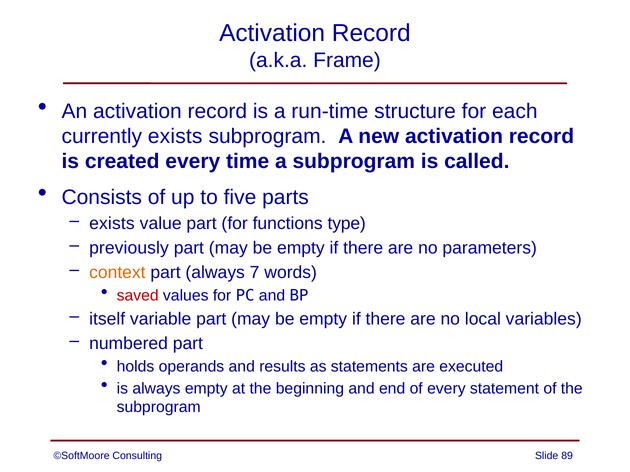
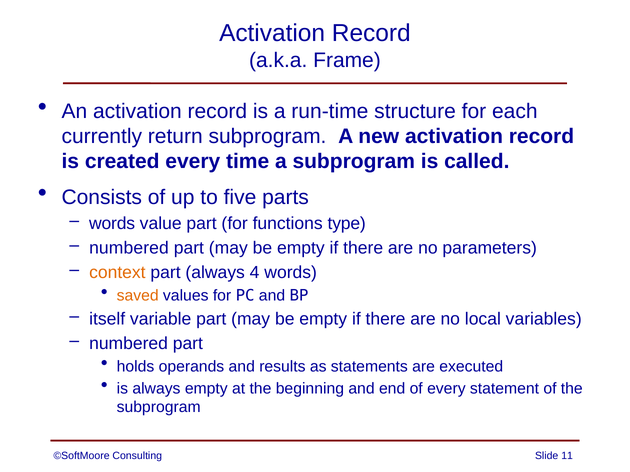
currently exists: exists -> return (175, 136)
exists: exists -> words (112, 224)
previously: previously -> numbered (129, 248)
7: 7 -> 4 (255, 273)
saved colour: red -> orange (138, 296)
89: 89 -> 11 (567, 456)
